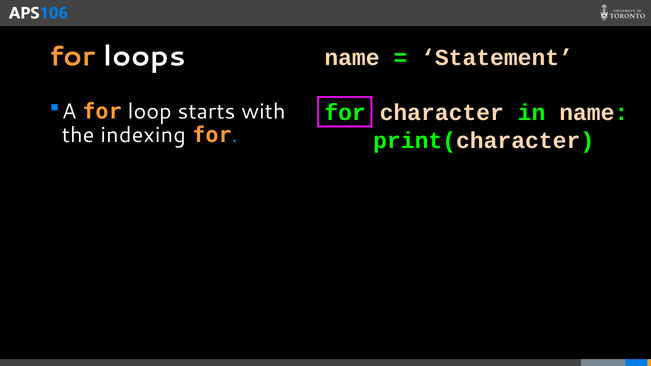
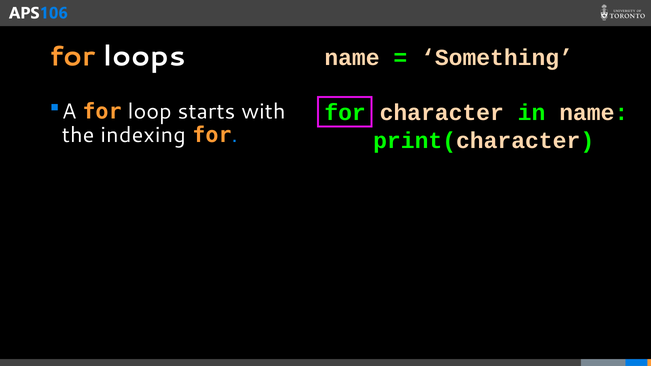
Statement: Statement -> Something (497, 58)
